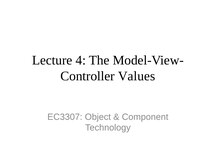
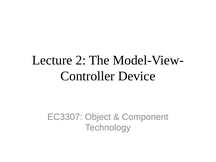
4: 4 -> 2 (81, 60)
Values: Values -> Device (137, 76)
